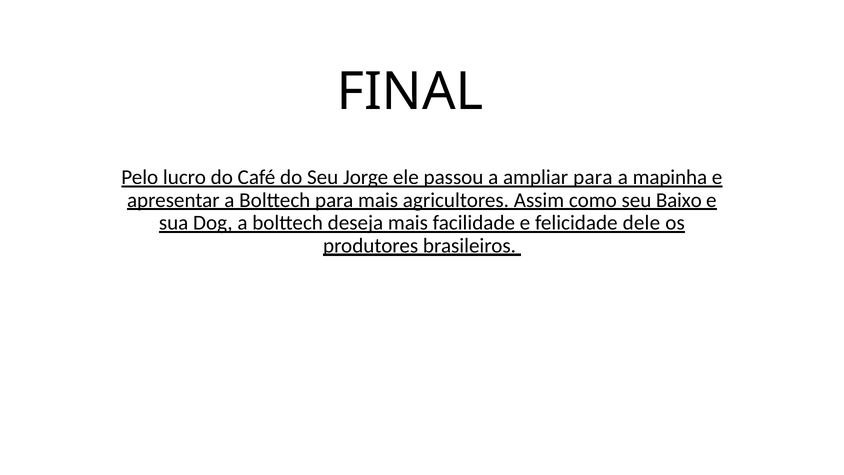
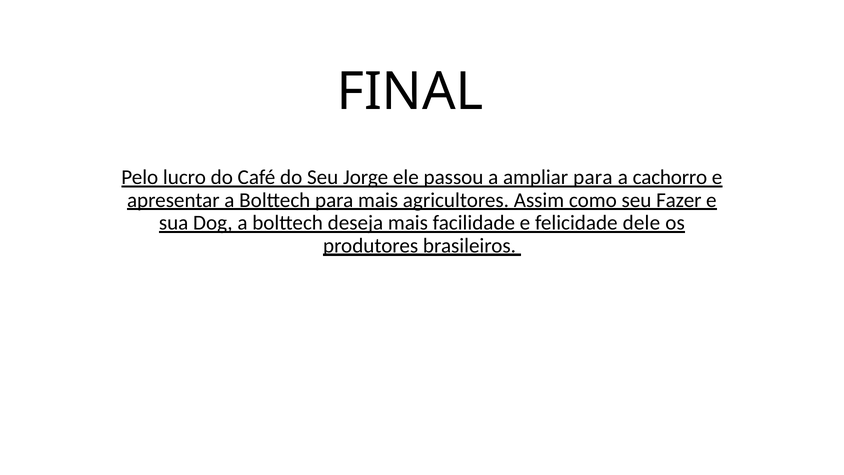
mapinha: mapinha -> cachorro (670, 177)
Baixo: Baixo -> Fazer (679, 200)
